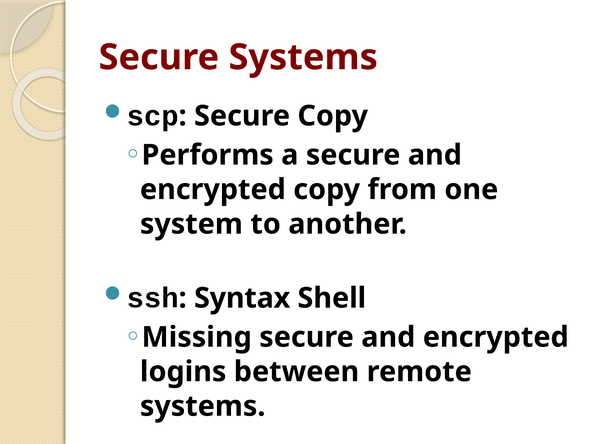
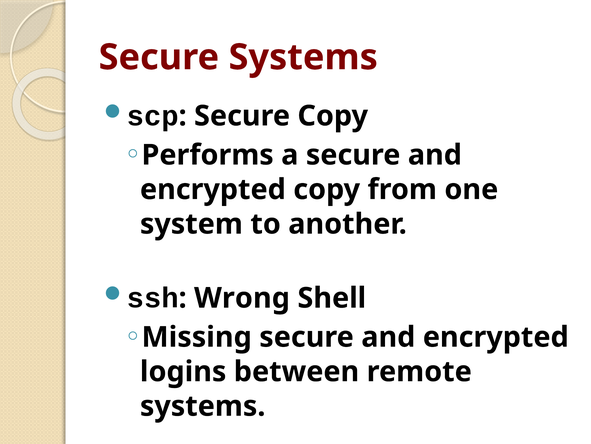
Syntax: Syntax -> Wrong (242, 298)
